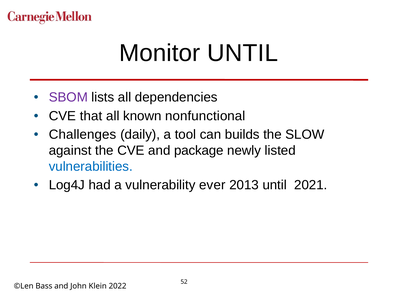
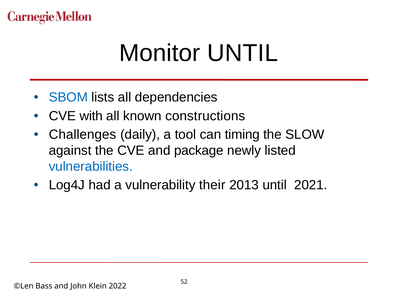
SBOM colour: purple -> blue (68, 97)
that: that -> with (91, 116)
nonfunctional: nonfunctional -> constructions (205, 116)
builds: builds -> timing (242, 134)
ever: ever -> their (212, 185)
